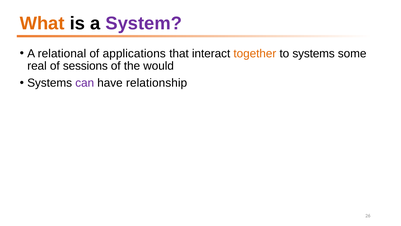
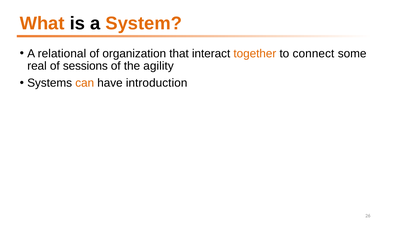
System colour: purple -> orange (144, 23)
applications: applications -> organization (134, 53)
to systems: systems -> connect (313, 53)
would: would -> agility (159, 66)
can colour: purple -> orange (85, 83)
relationship: relationship -> introduction (157, 83)
